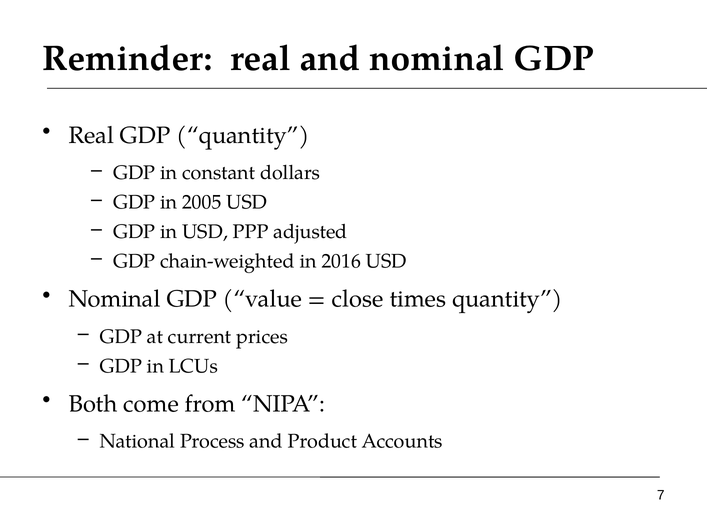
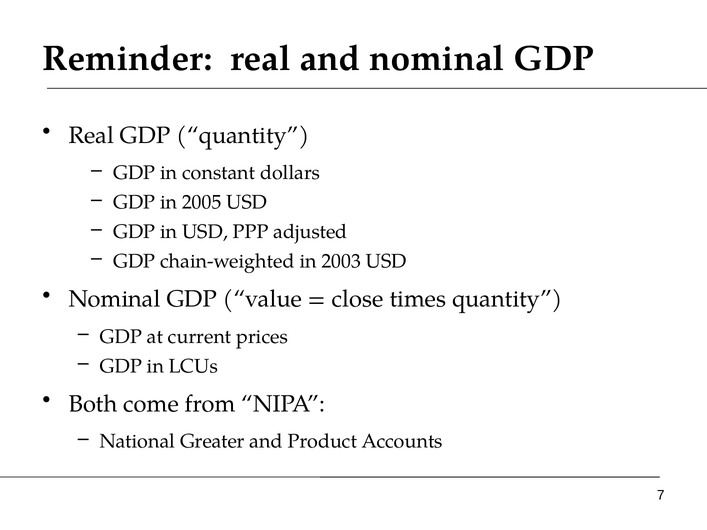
2016: 2016 -> 2003 (341, 261)
Process: Process -> Greater (212, 442)
